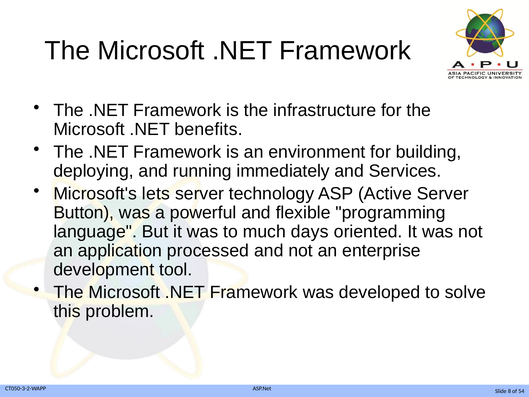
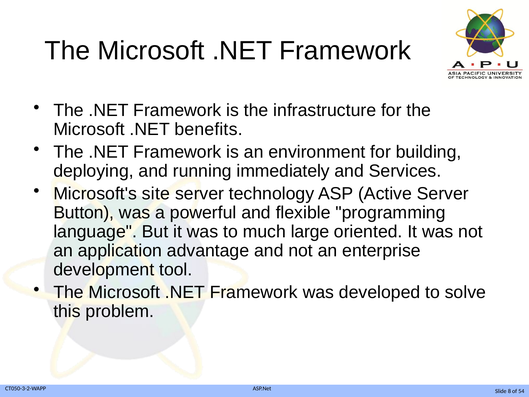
lets: lets -> site (156, 193)
days: days -> large (310, 231)
processed: processed -> advantage (208, 251)
